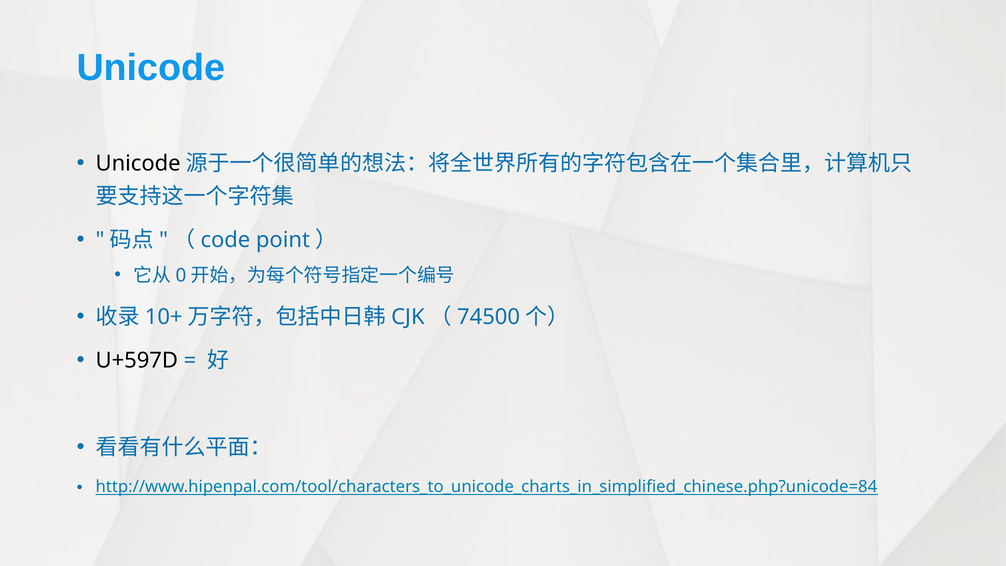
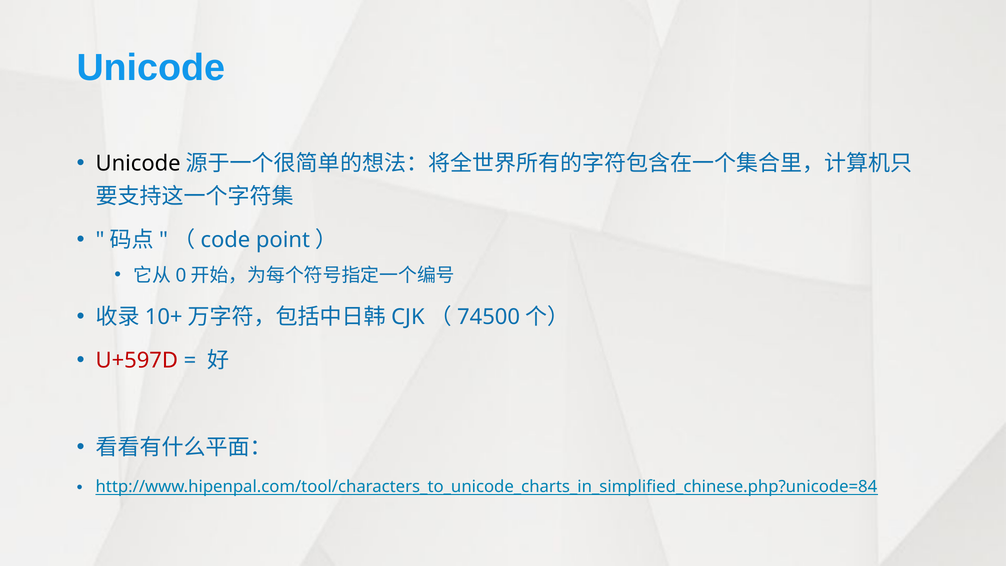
U+597D colour: black -> red (137, 361)
